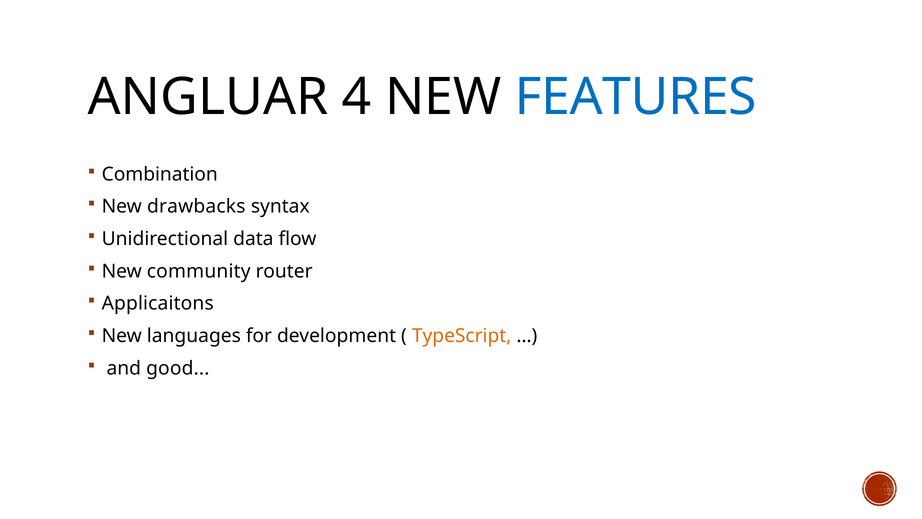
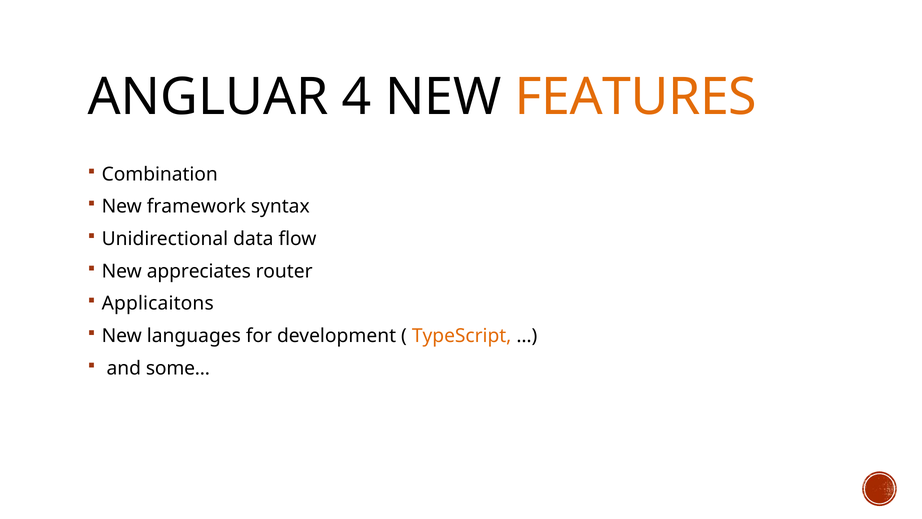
FEATURES colour: blue -> orange (636, 97)
drawbacks: drawbacks -> framework (196, 206)
community: community -> appreciates (199, 271)
good: good -> some (178, 368)
